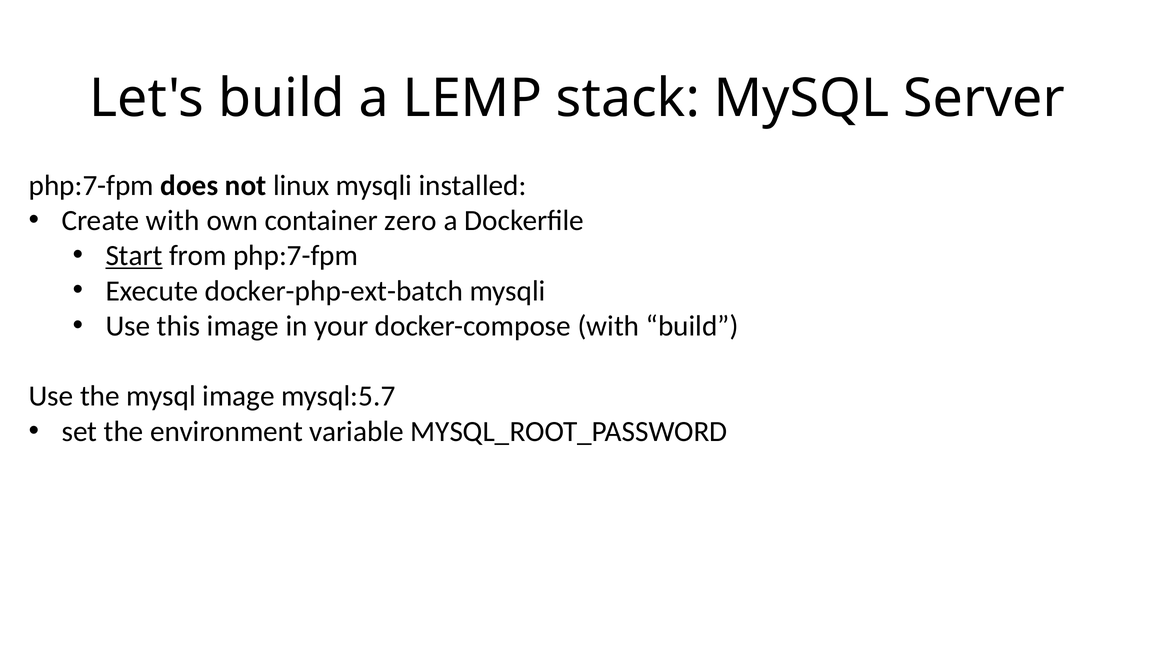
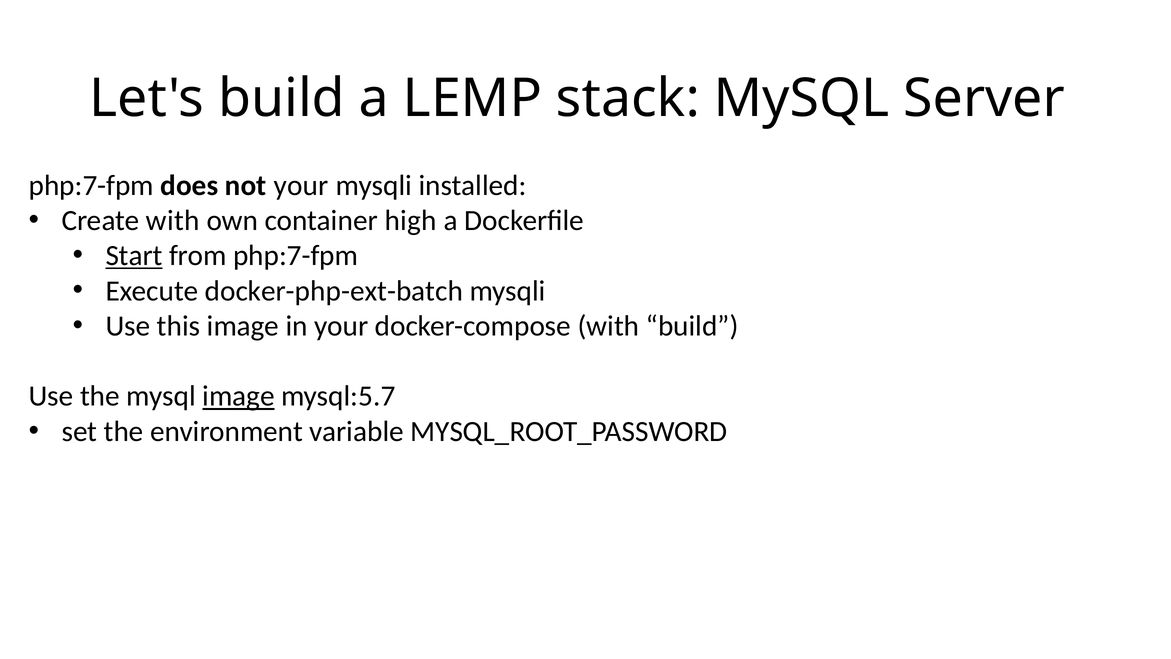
not linux: linux -> your (301, 185)
zero: zero -> high (411, 220)
image underline: none -> present (238, 396)
